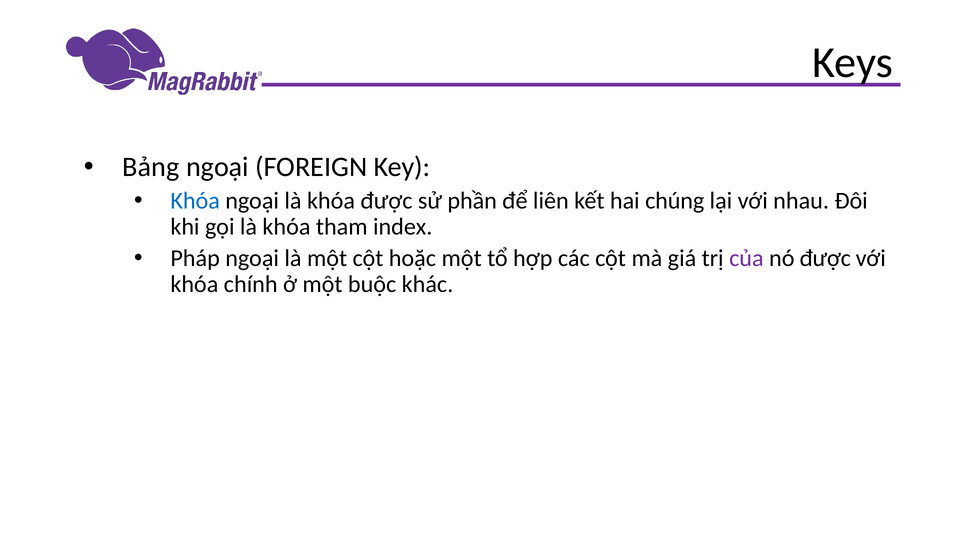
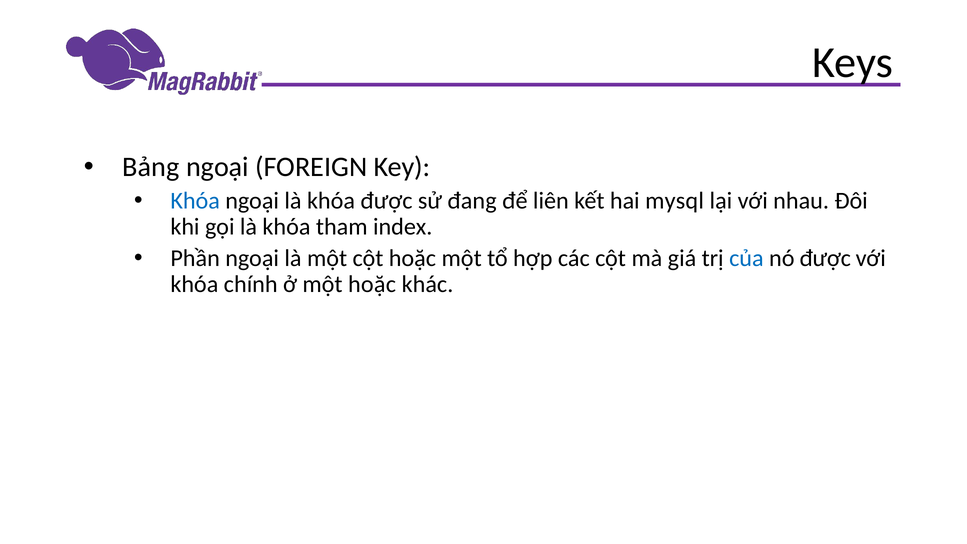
phần: phần -> đang (472, 201)
chúng: chúng -> mysql (675, 201)
Pháp: Pháp -> Phần (195, 258)
của colour: purple -> blue (746, 258)
một buộc: buộc -> hoặc (372, 284)
